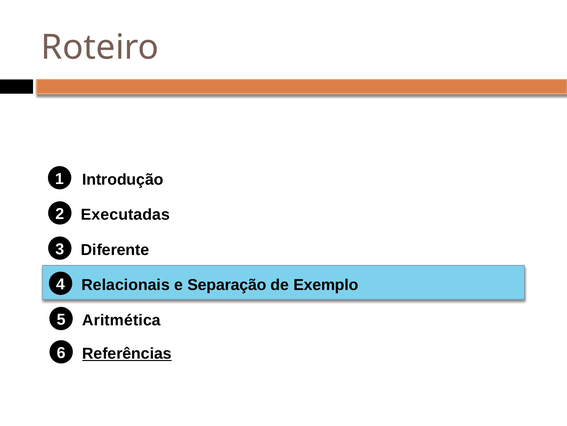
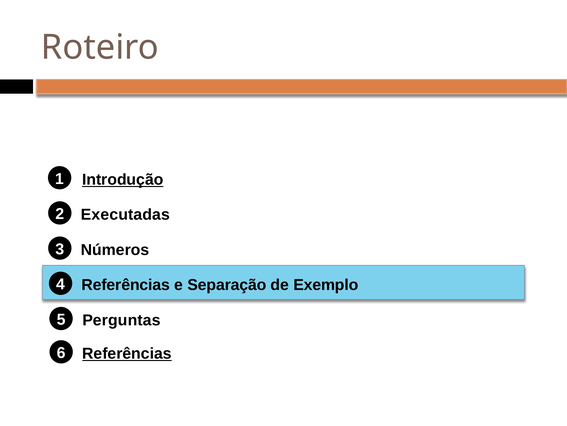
Introdução underline: none -> present (123, 179)
Diferente: Diferente -> Números (115, 249)
4 Relacionais: Relacionais -> Referências (126, 285)
Aritmética: Aritmética -> Perguntas (121, 320)
